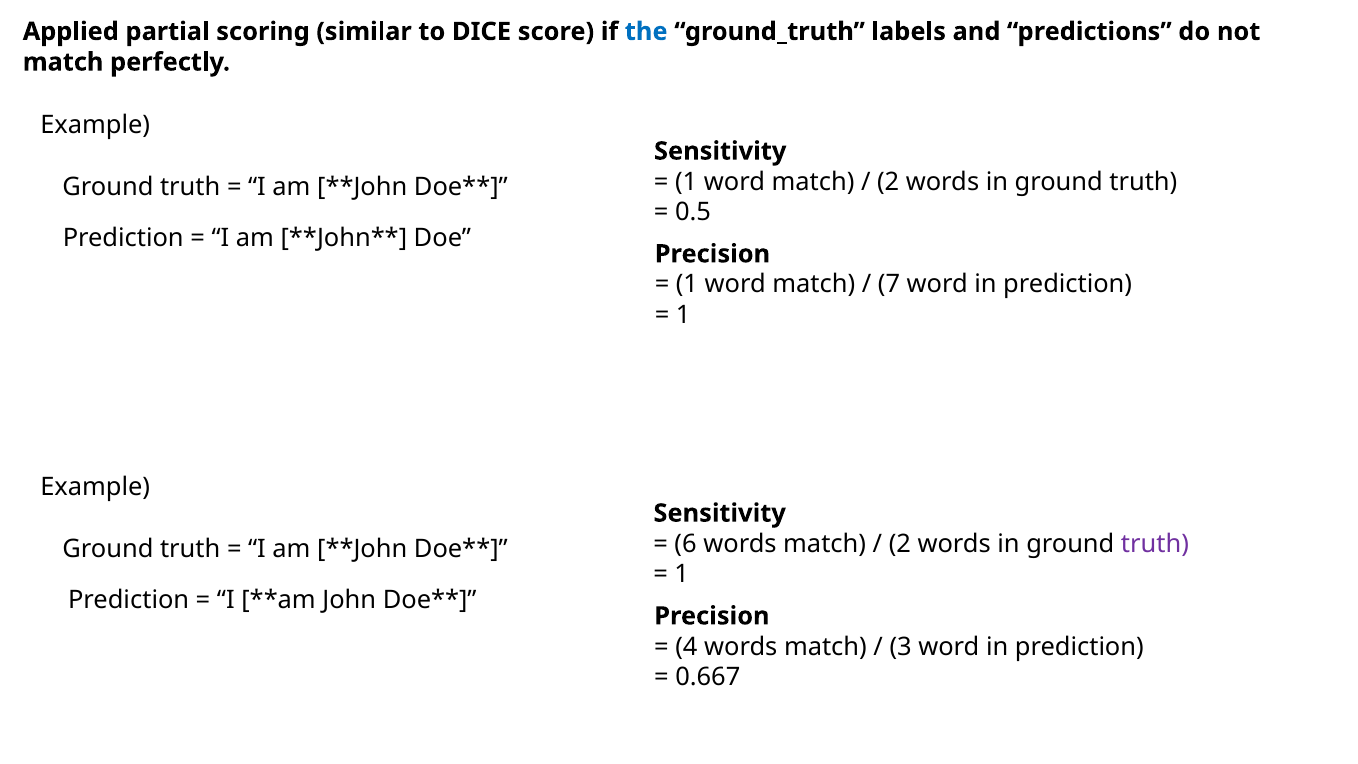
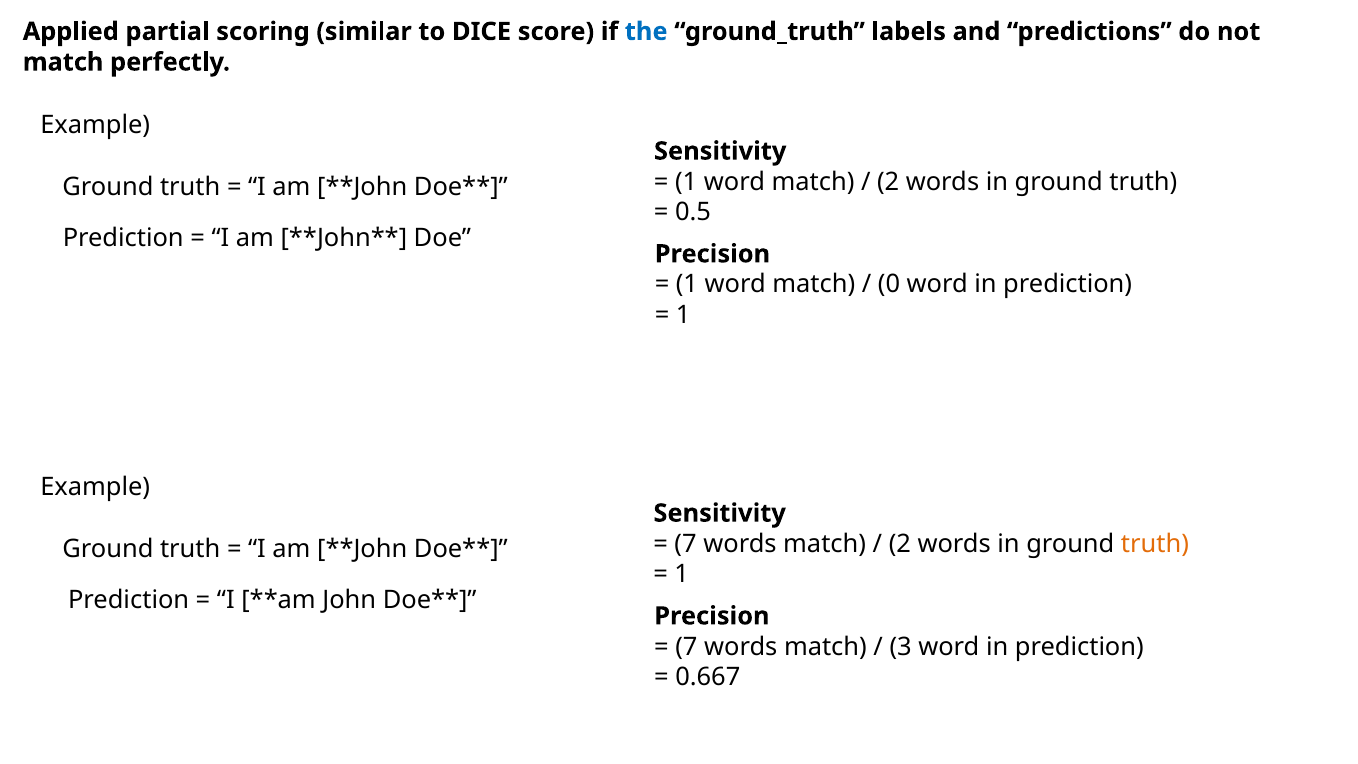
7: 7 -> 0 (889, 285)
6: 6 -> 7 (686, 544)
truth colour: purple -> orange (1155, 544)
4: 4 -> 7 (686, 647)
